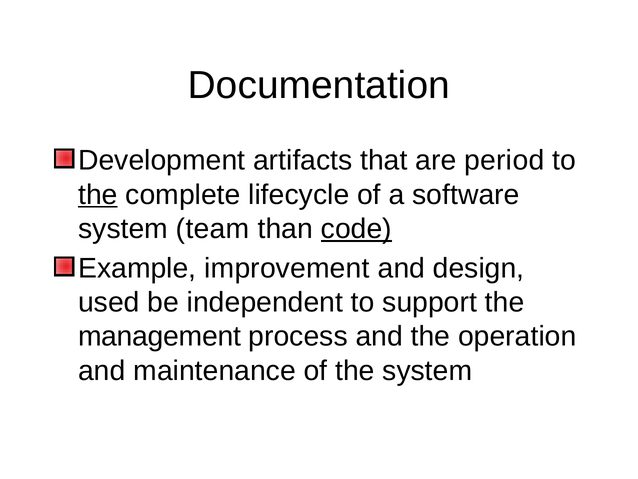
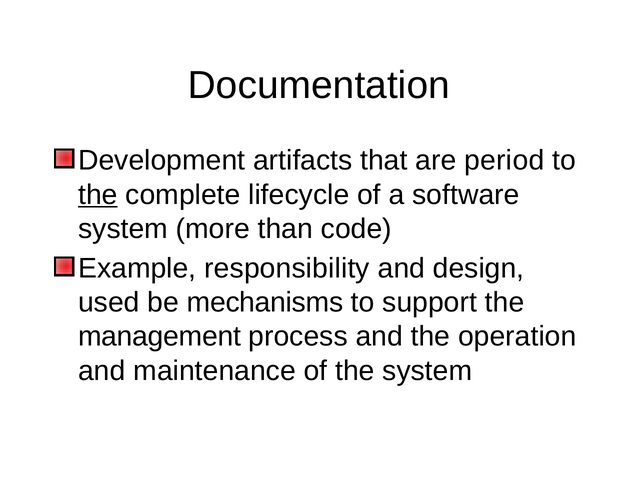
team: team -> more (213, 228)
code underline: present -> none (356, 228)
improvement: improvement -> responsibility (287, 268)
independent: independent -> mechanisms (265, 302)
